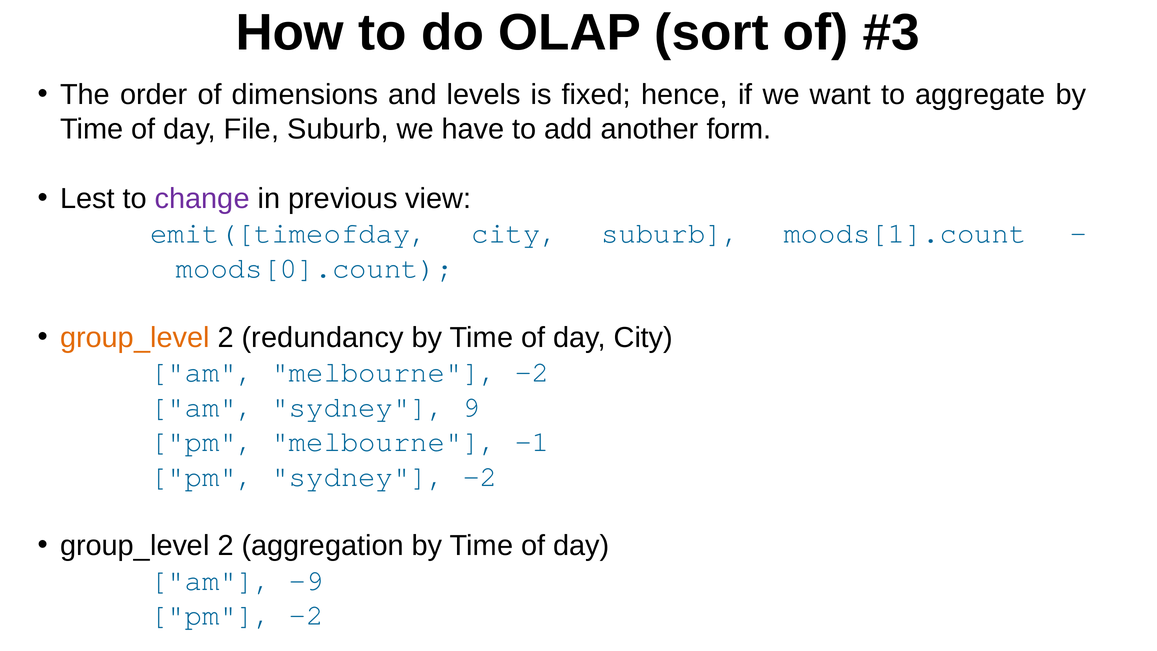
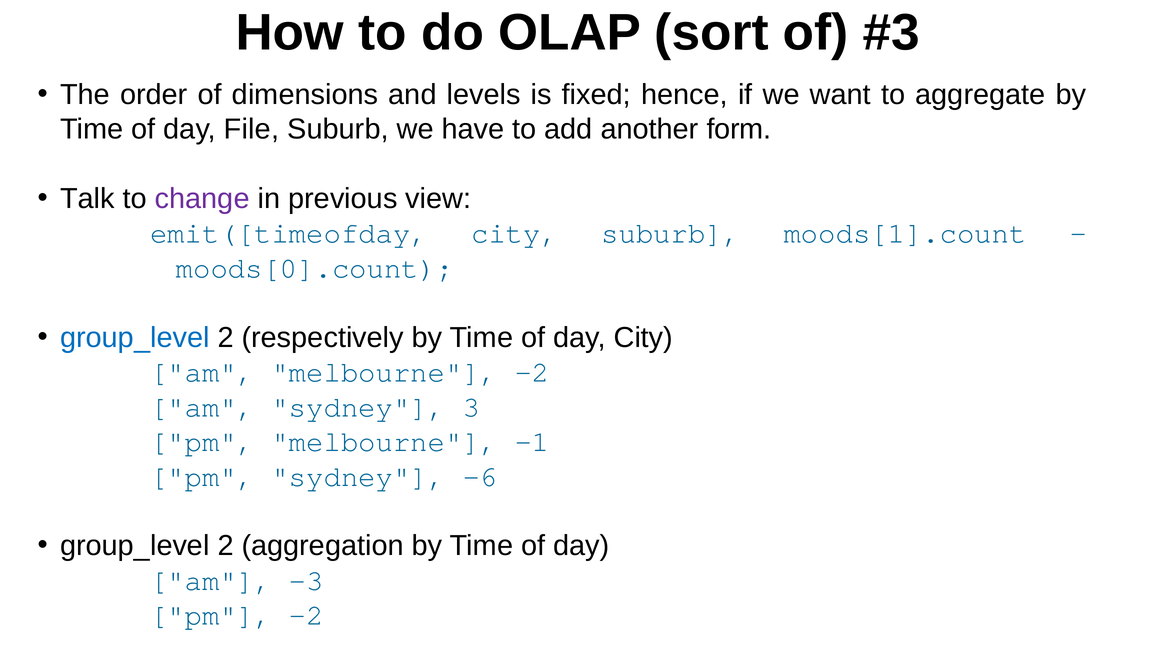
Lest: Lest -> Talk (87, 199)
group_level colour: orange -> blue (135, 338)
redundancy: redundancy -> respectively (323, 338)
9: 9 -> 3 (471, 407)
sydney -2: -2 -> -6 (480, 476)
-9: -9 -> -3 (306, 580)
